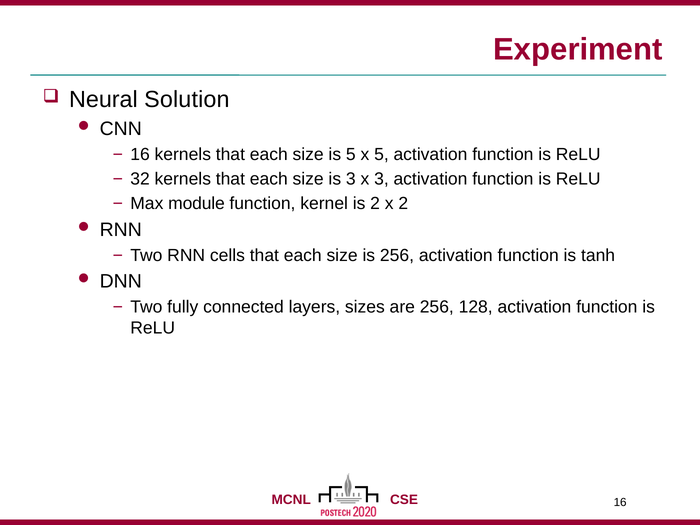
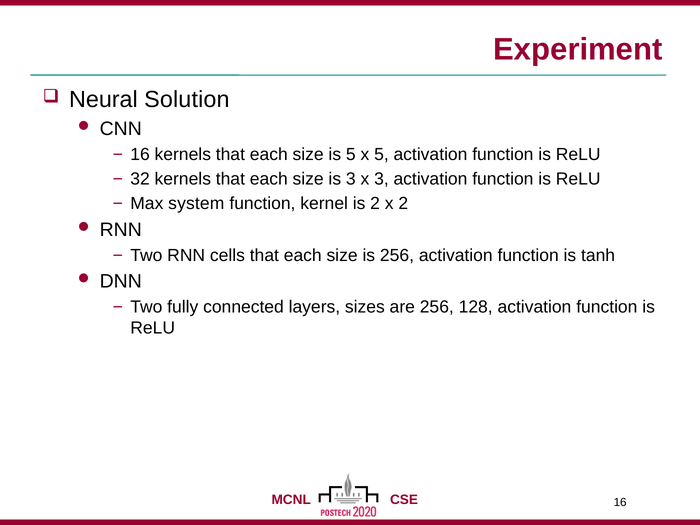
module: module -> system (196, 204)
